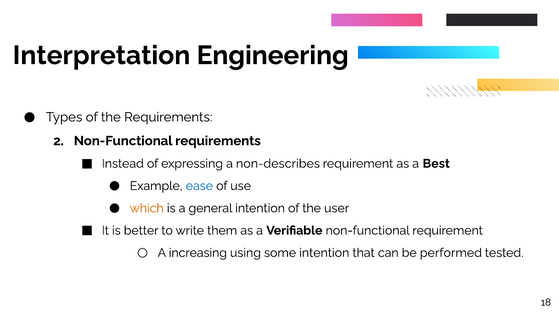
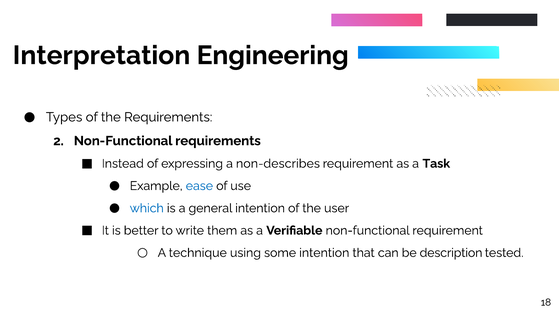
Best: Best -> Task (436, 164)
which colour: orange -> blue (147, 208)
increasing: increasing -> technique (198, 253)
performed: performed -> description (451, 253)
